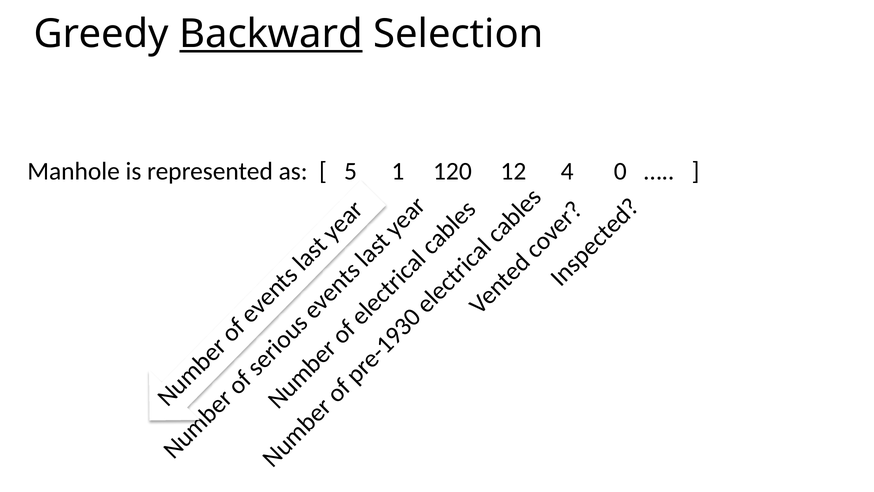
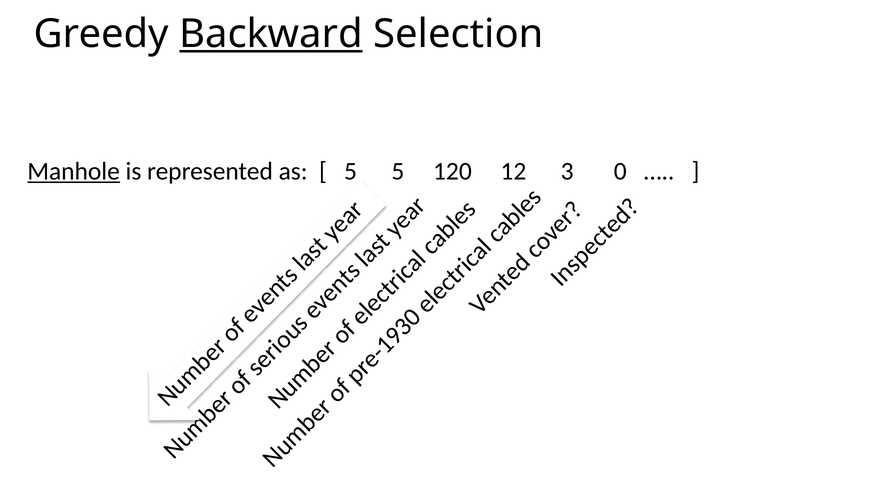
Manhole underline: none -> present (74, 171)
1: 1 -> 5 (398, 171)
12 4: 4 -> 3 (567, 171)
